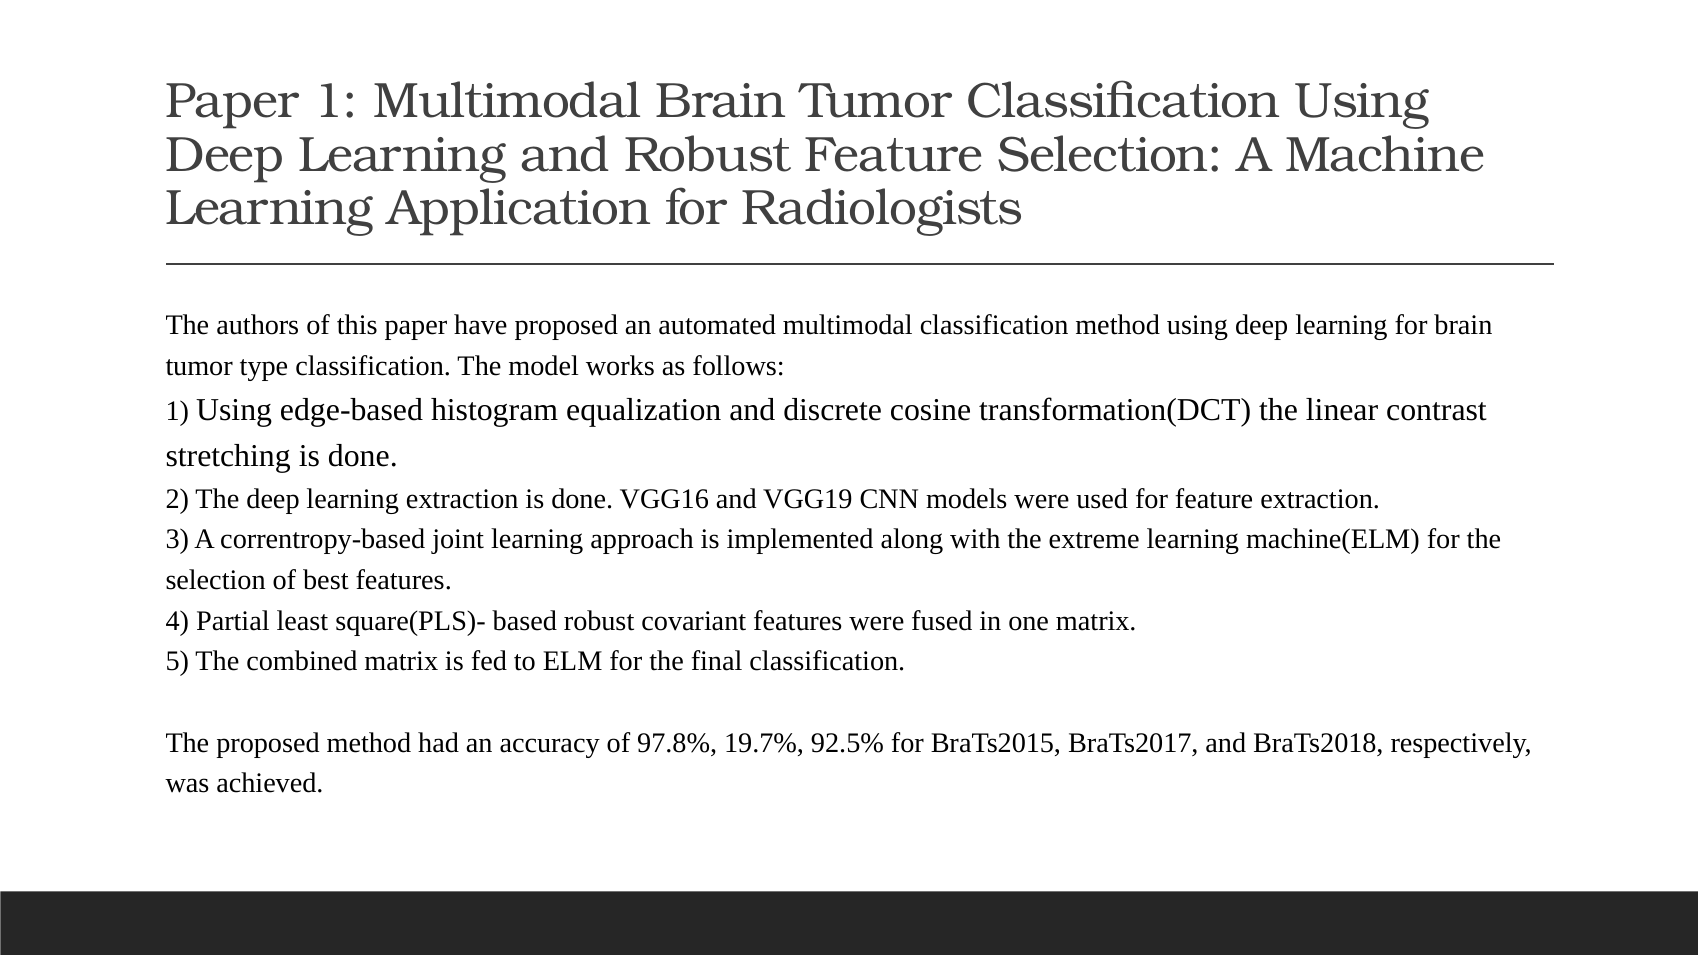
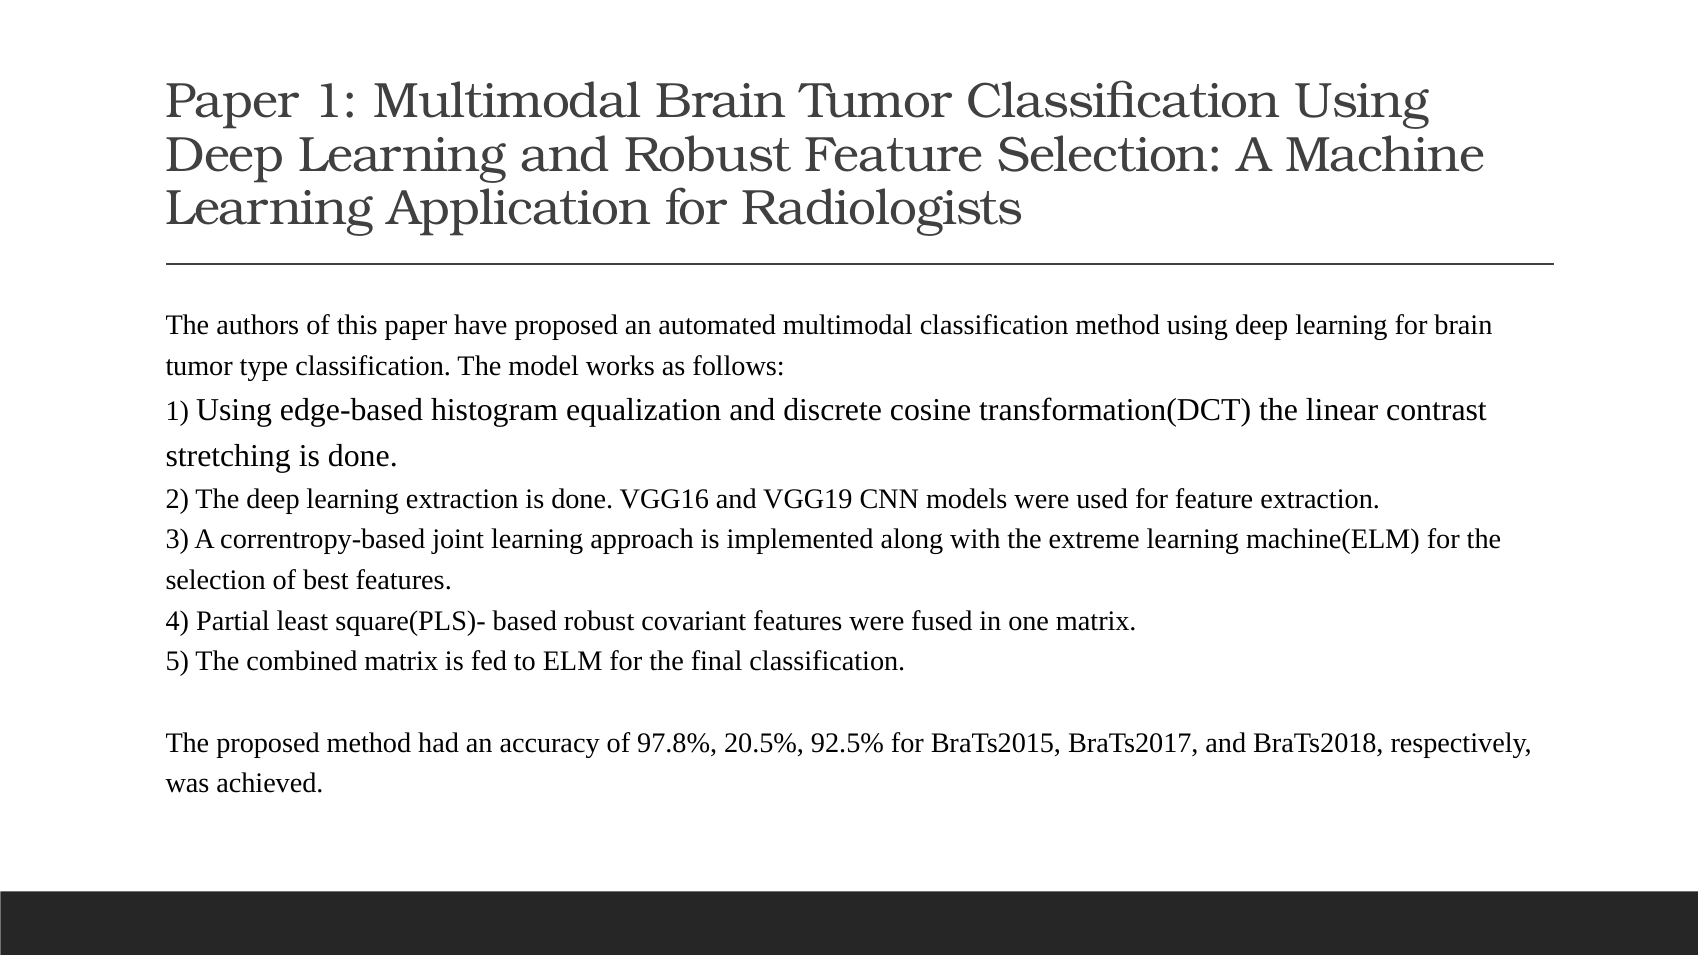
19.7%: 19.7% -> 20.5% (764, 743)
